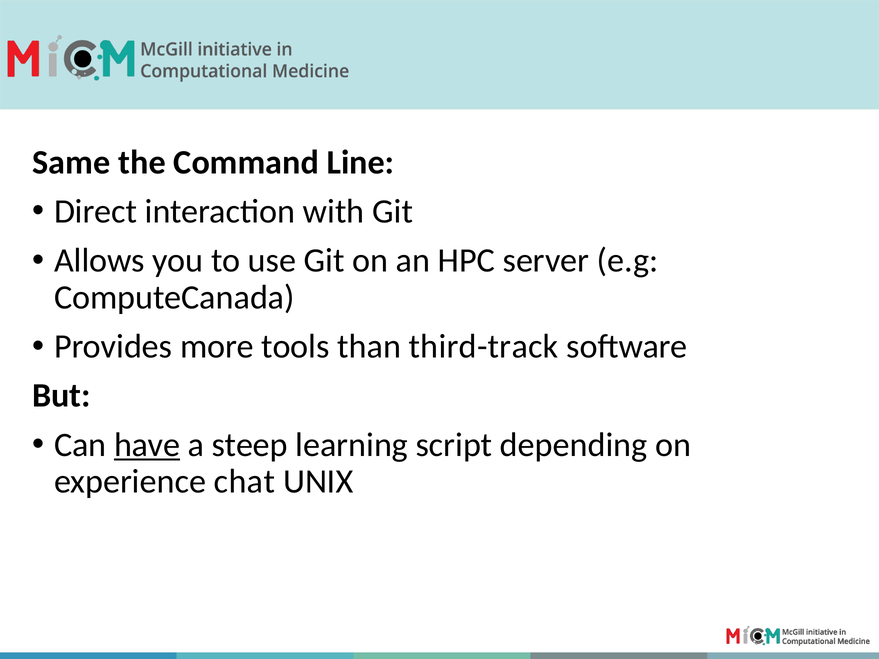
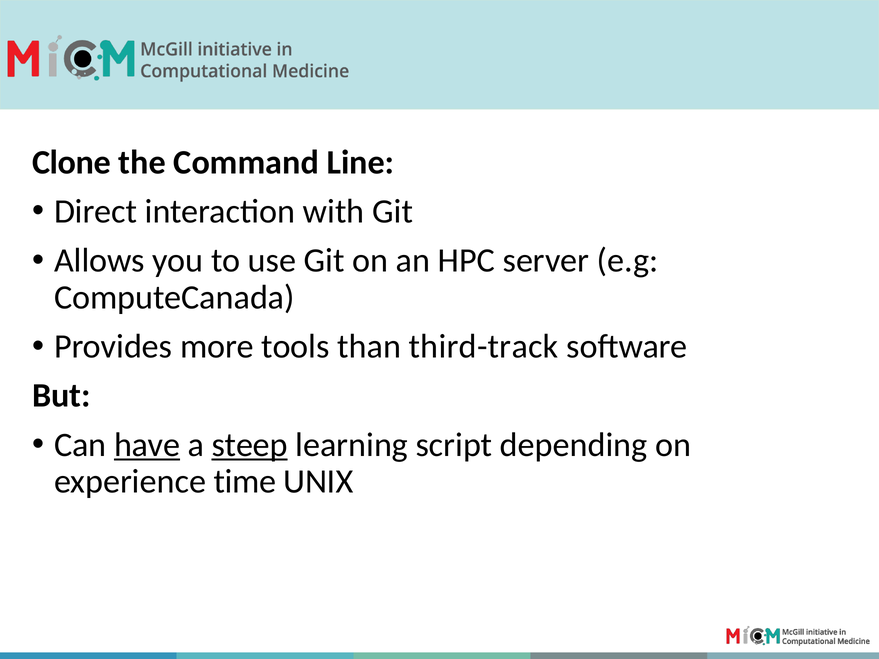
Same: Same -> Clone (72, 162)
steep underline: none -> present (250, 445)
chat: chat -> time (245, 482)
